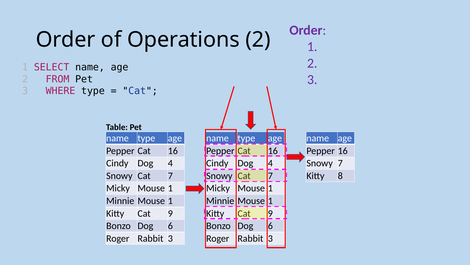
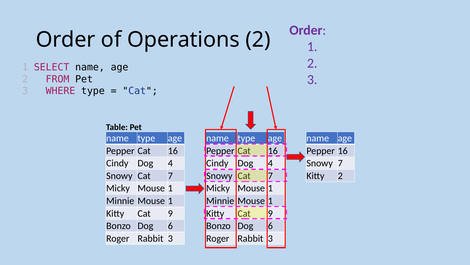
Kitty 8: 8 -> 2 (340, 175)
